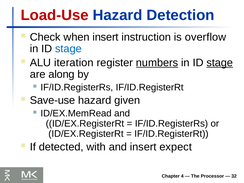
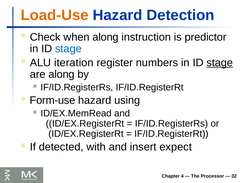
Load-Use colour: red -> orange (55, 15)
when insert: insert -> along (106, 37)
overflow: overflow -> predictor (206, 37)
numbers underline: present -> none (157, 63)
Save-use: Save-use -> Form-use (53, 100)
given: given -> using (127, 100)
